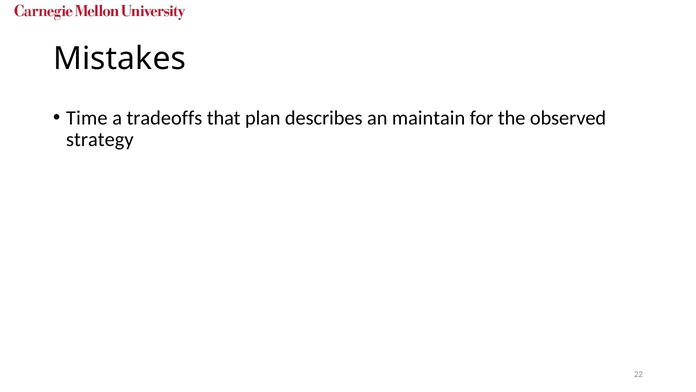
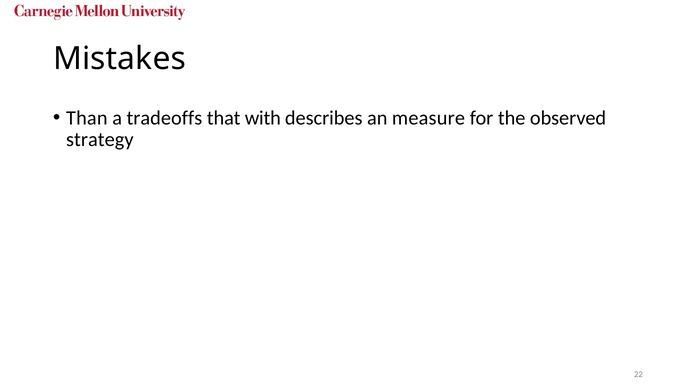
Time: Time -> Than (87, 118)
plan: plan -> with (263, 118)
maintain: maintain -> measure (428, 118)
